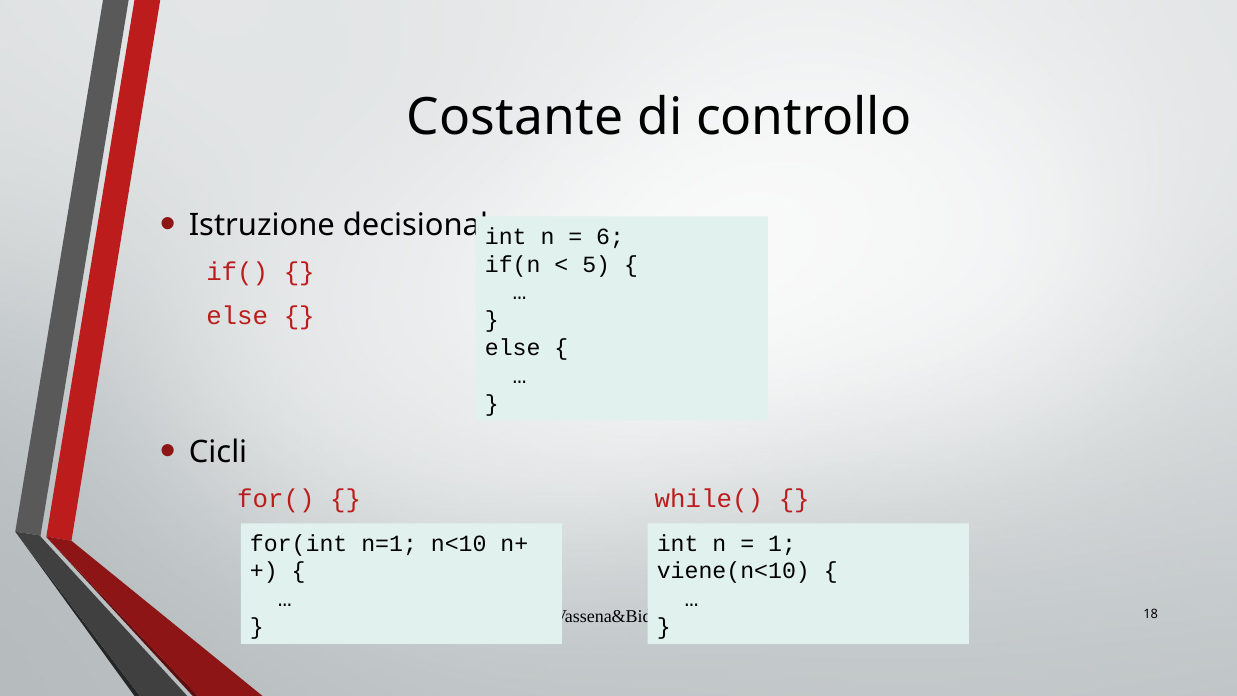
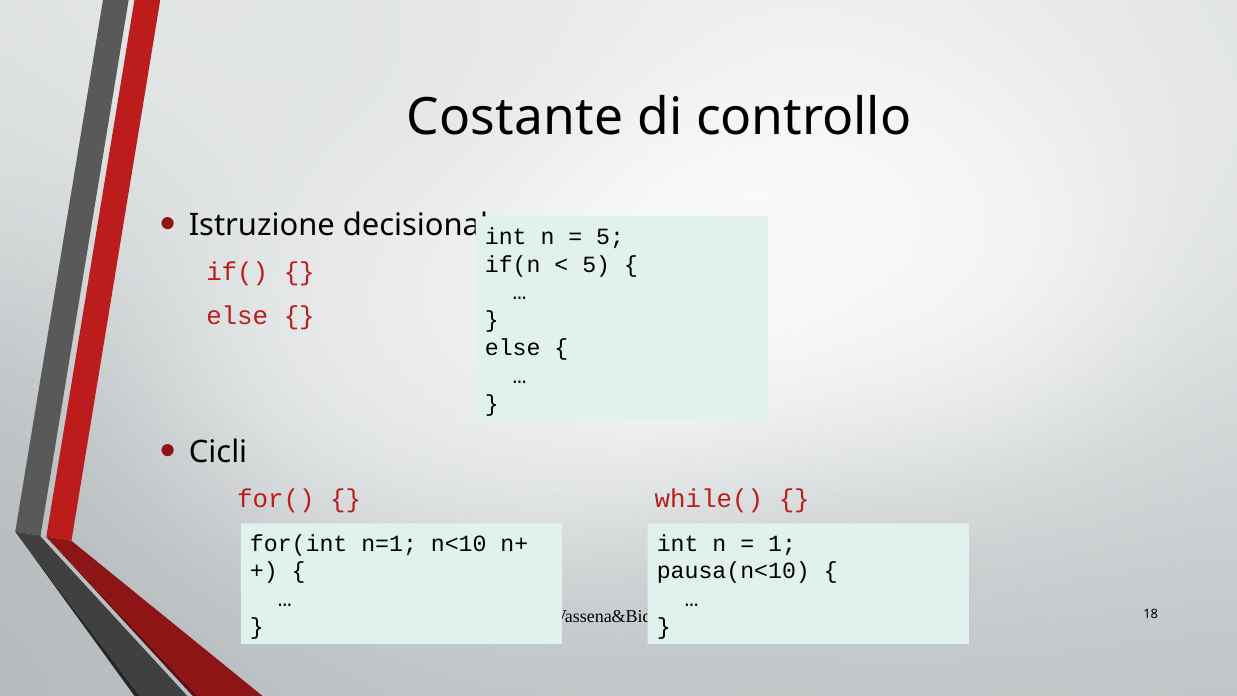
6: 6 -> 5 (610, 236)
viene(n<10: viene(n<10 -> pausa(n<10 (733, 571)
